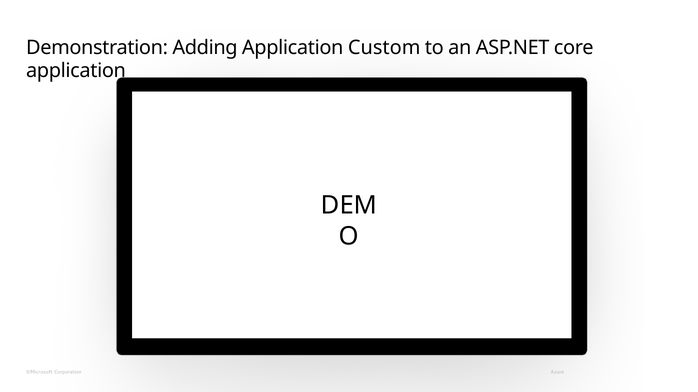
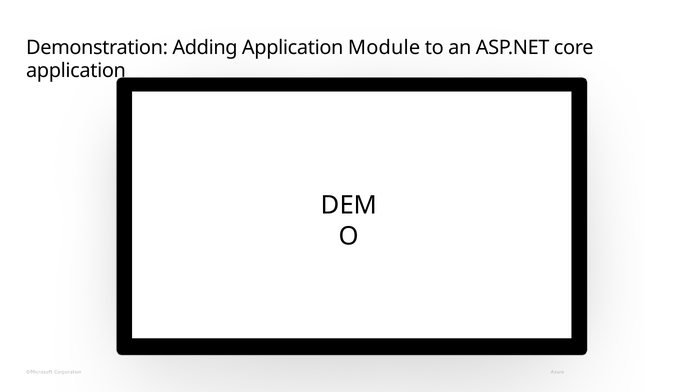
Custom: Custom -> Module (384, 48)
